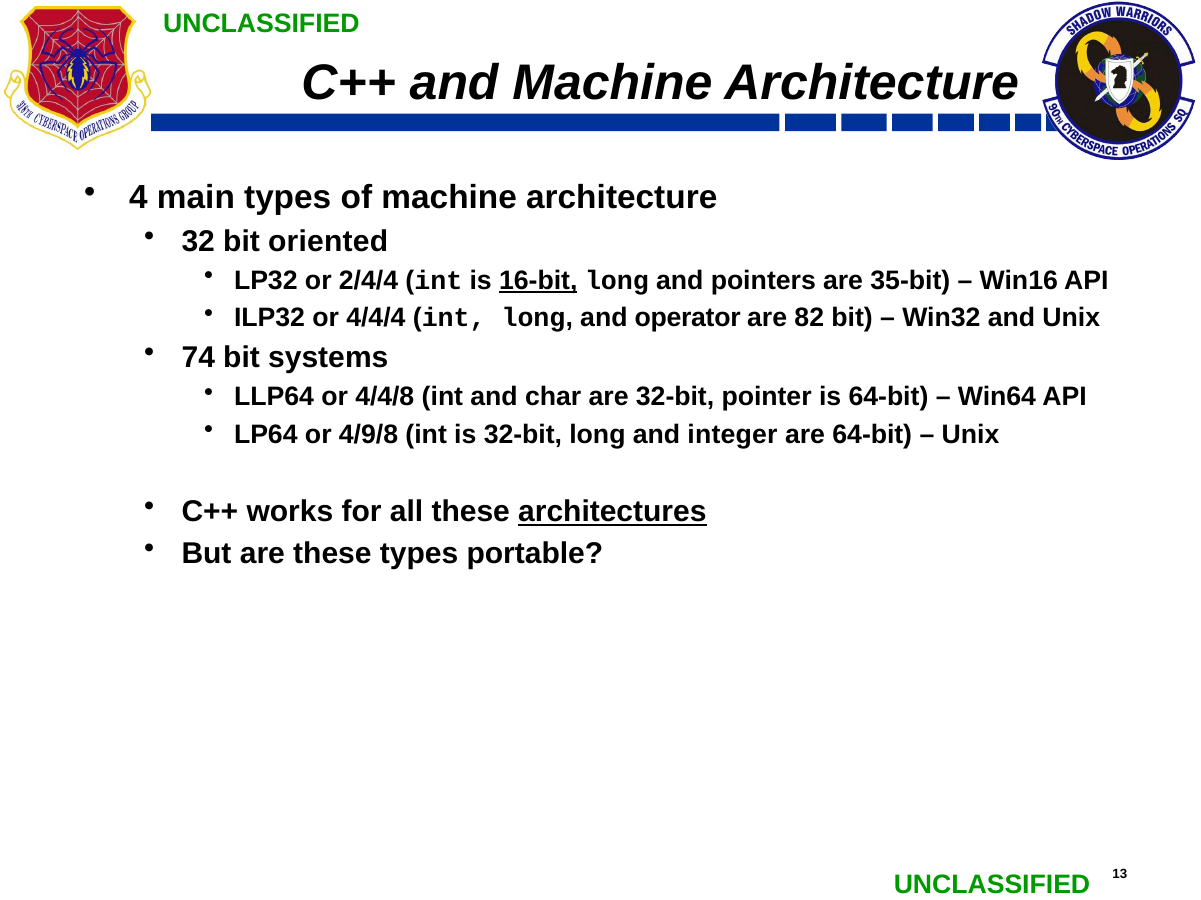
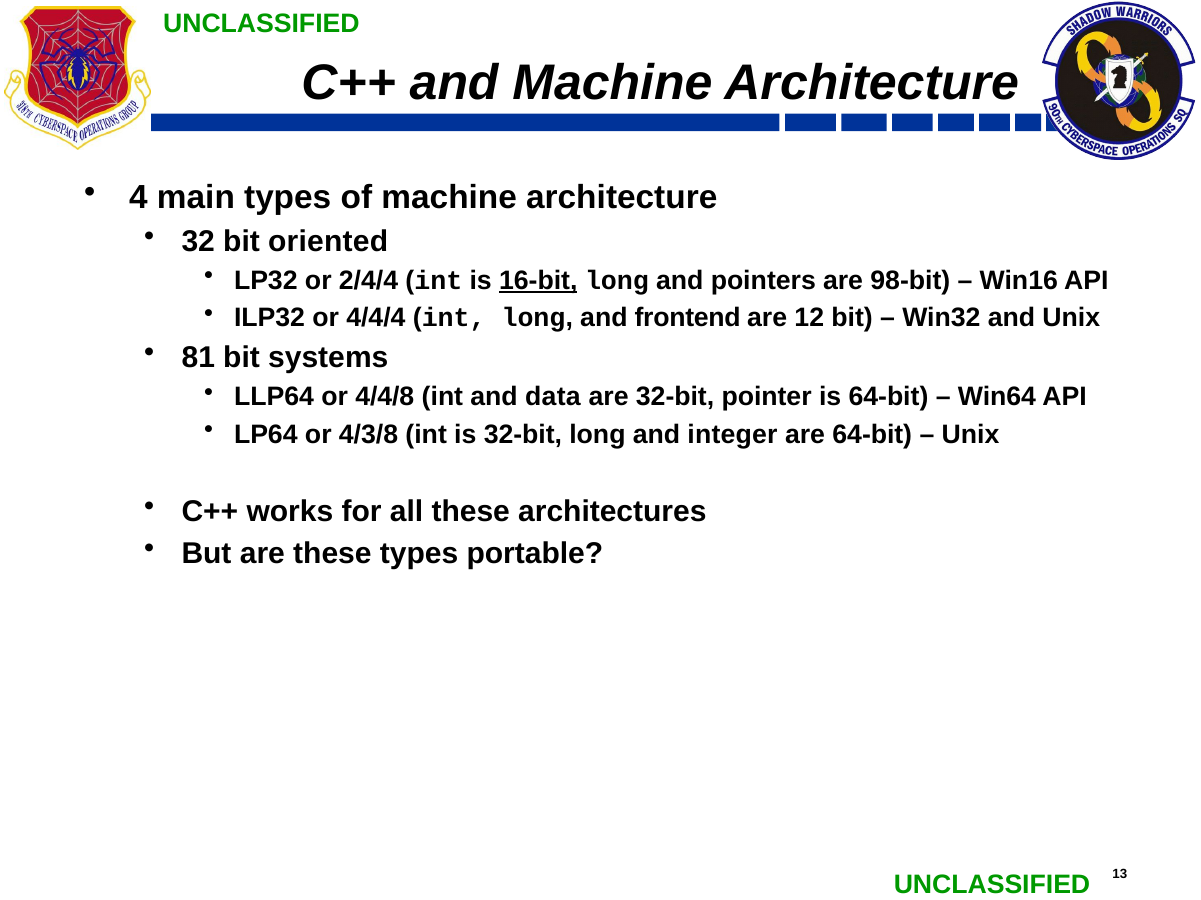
35-bit: 35-bit -> 98-bit (910, 281)
operator: operator -> frontend (688, 318)
82: 82 -> 12 (809, 318)
74: 74 -> 81 (198, 358)
char: char -> data (553, 397)
4/9/8: 4/9/8 -> 4/3/8 (369, 435)
architectures underline: present -> none (612, 512)
